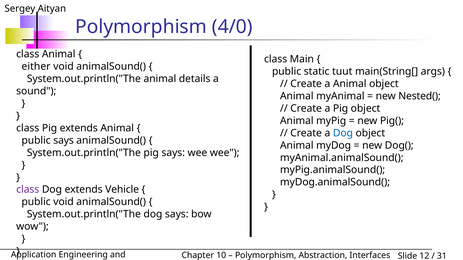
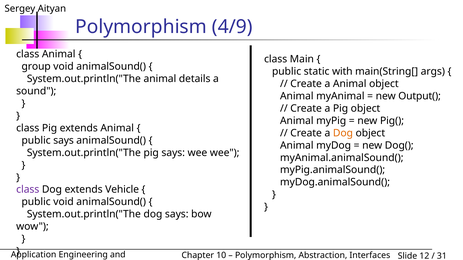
4/0: 4/0 -> 4/9 (232, 27)
either: either -> group (36, 67)
tuut: tuut -> with (342, 72)
Nested(: Nested( -> Output( (420, 96)
Dog colour: blue -> orange (343, 133)
